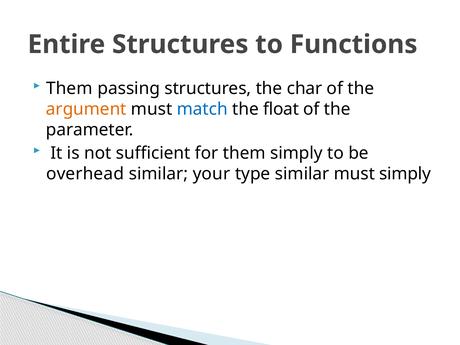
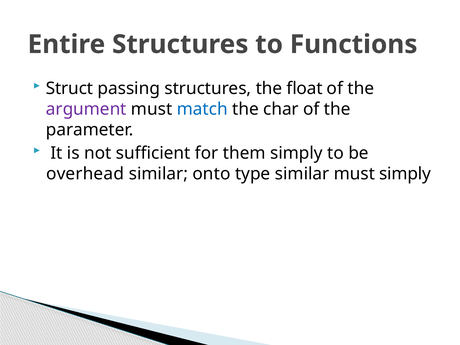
Them: Them -> Struct (70, 88)
char: char -> float (305, 88)
argument colour: orange -> purple (86, 109)
float: float -> char (281, 109)
your: your -> onto (211, 174)
